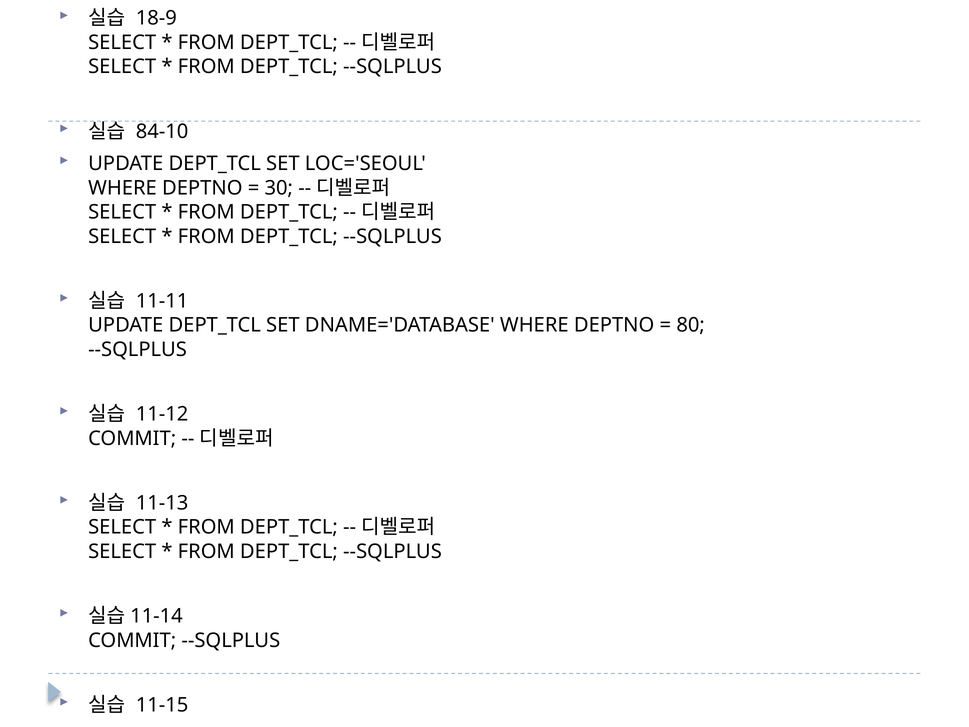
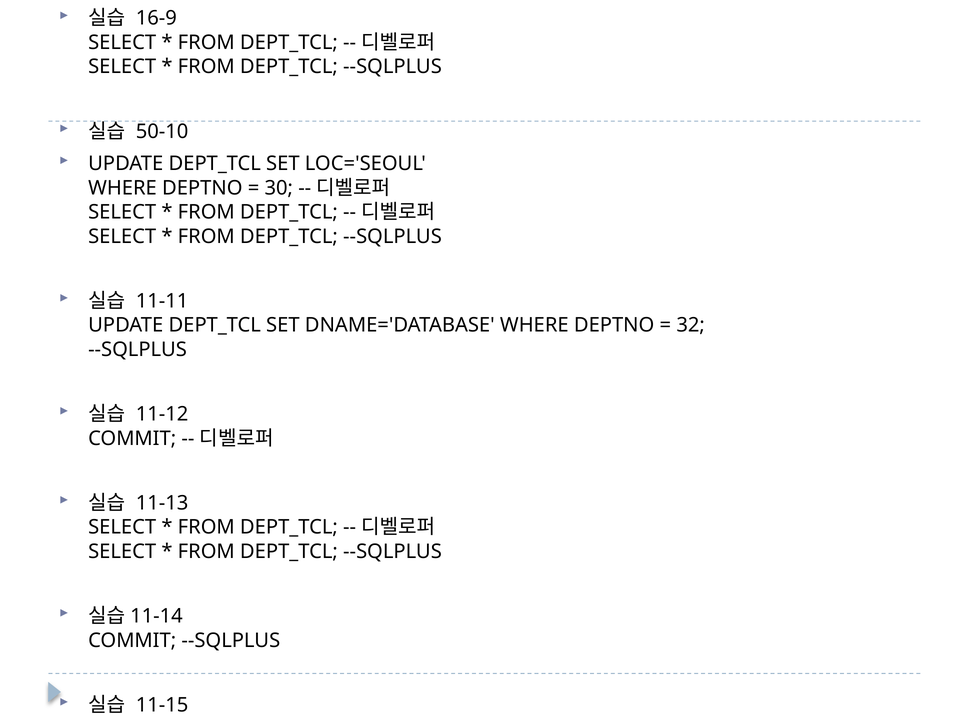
18-9: 18-9 -> 16-9 (156, 18)
84-10: 84-10 -> 50-10 (162, 131)
80: 80 -> 32 (691, 325)
